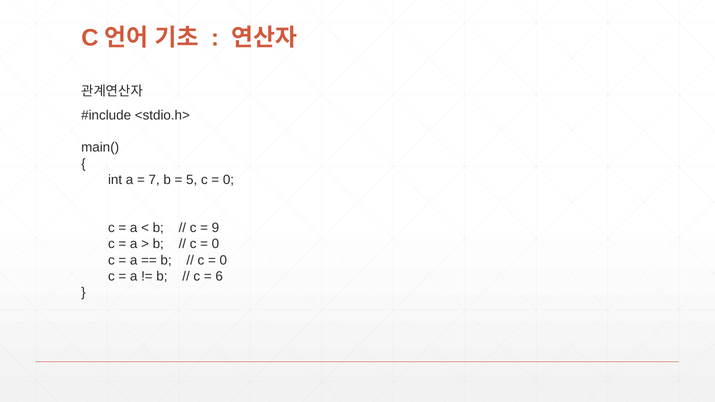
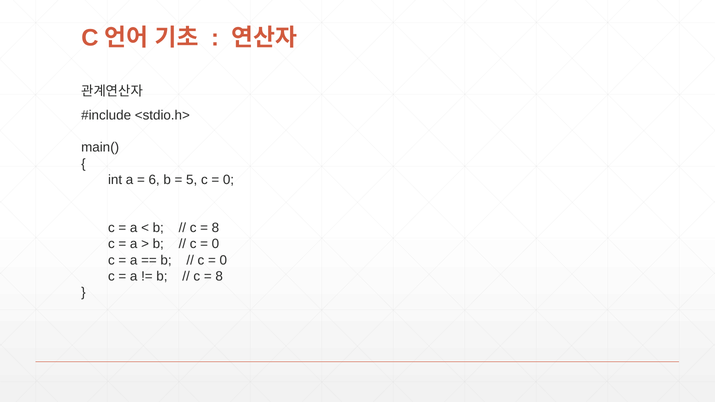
7: 7 -> 6 (154, 180)
9: 9 -> 8 (215, 228)
6: 6 -> 8 (219, 276)
